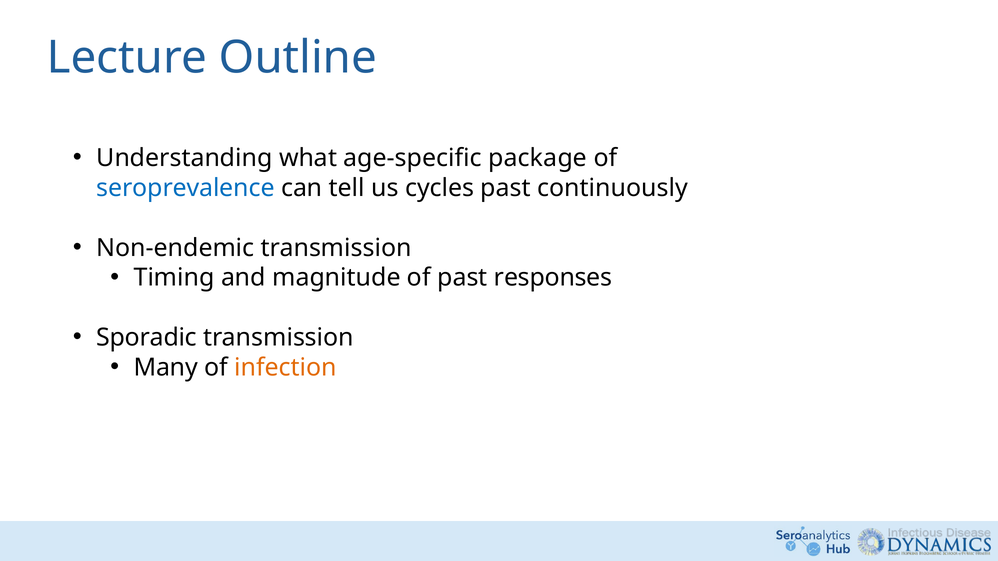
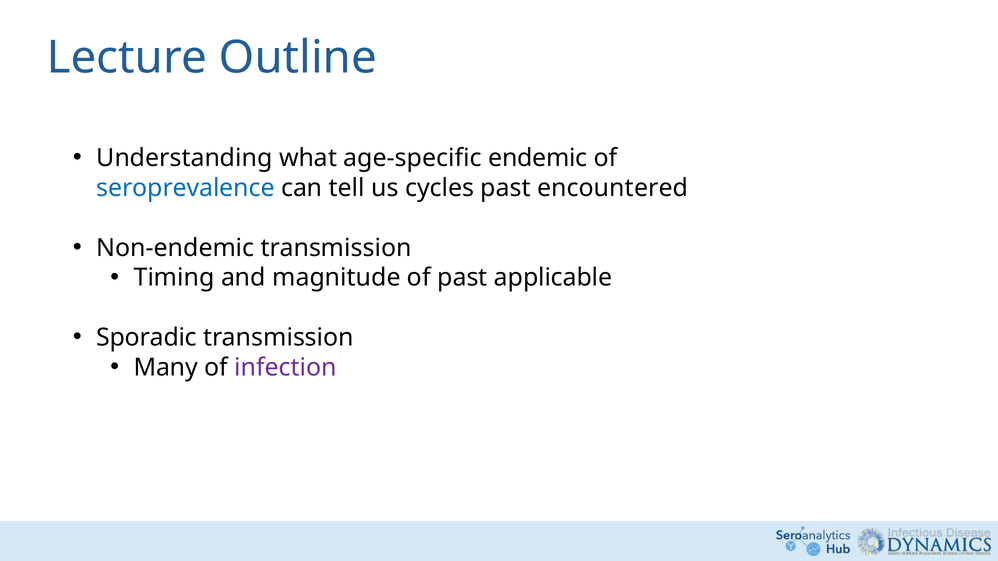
package: package -> endemic (538, 158)
continuously: continuously -> encountered (613, 188)
responses: responses -> applicable (553, 278)
infection colour: orange -> purple (285, 368)
